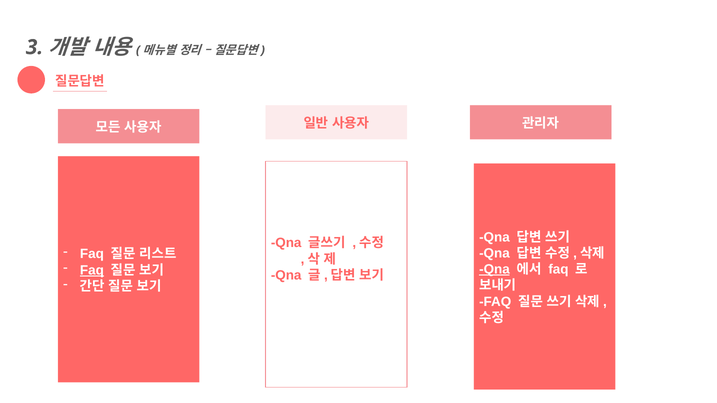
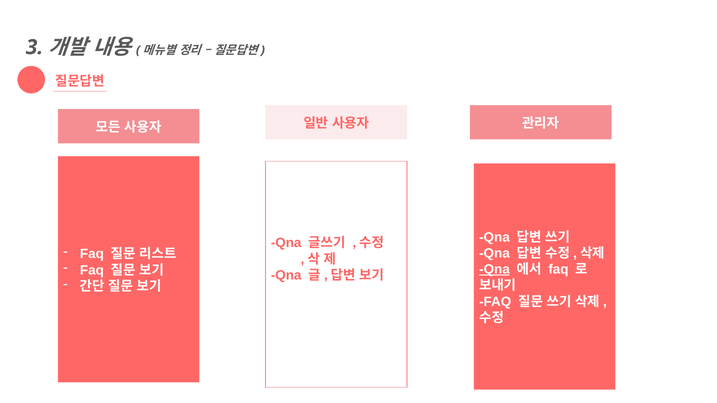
Faq underline: present -> none (92, 270)
